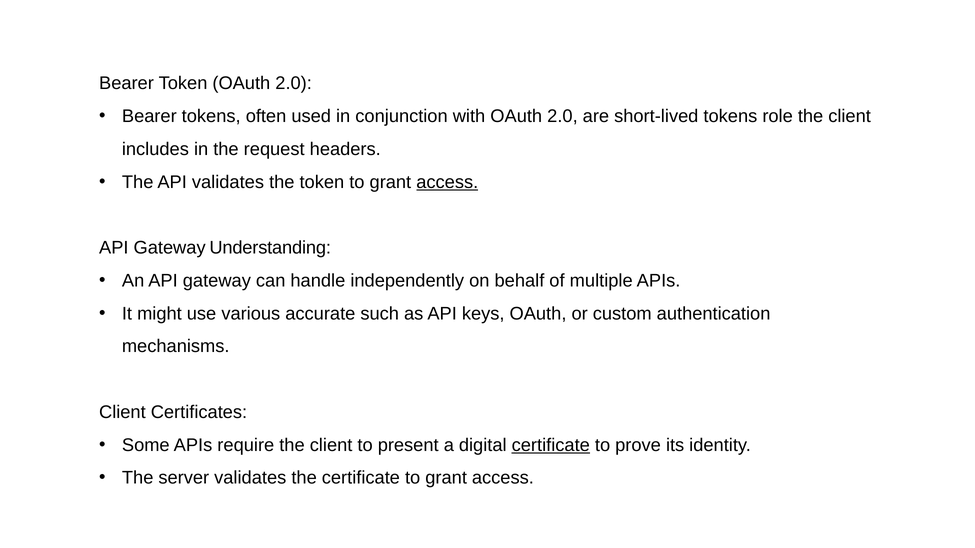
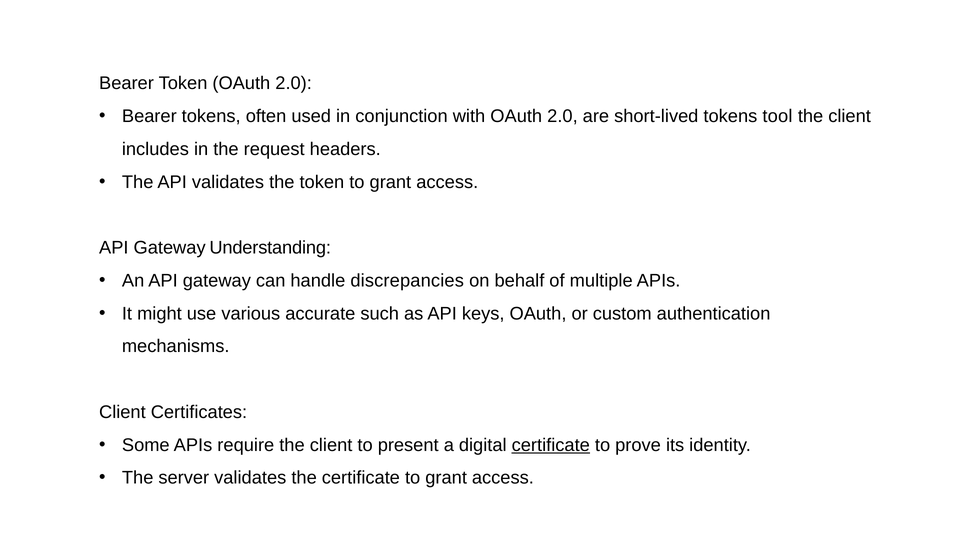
role: role -> tool (777, 116)
access underline: present -> none (447, 182)
independently: independently -> discrepancies (407, 281)
